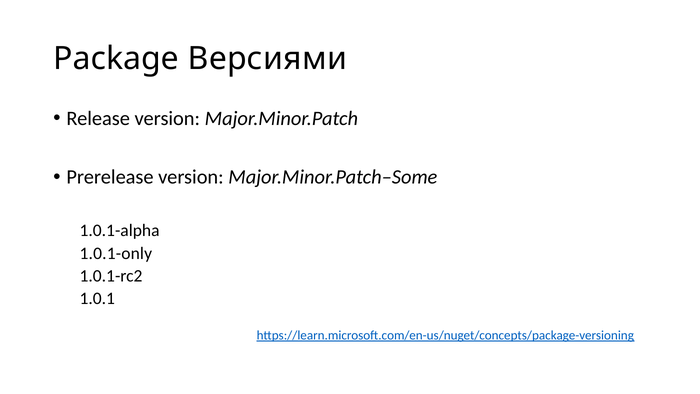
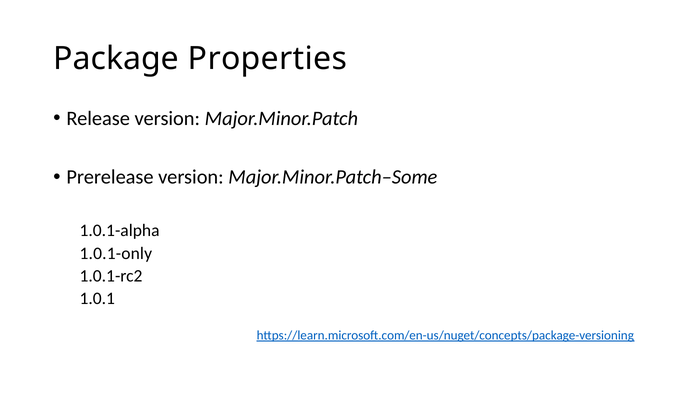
Версиями: Версиями -> Properties (268, 59)
